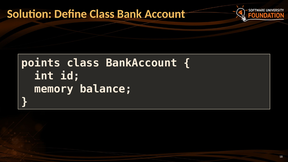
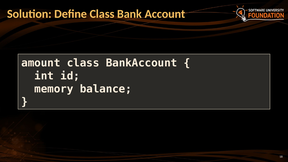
points: points -> amount (41, 63)
